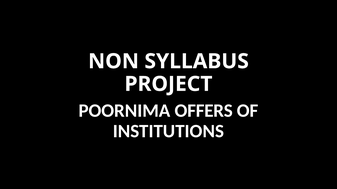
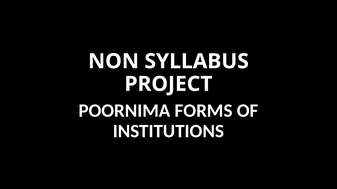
OFFERS: OFFERS -> FORMS (204, 111)
